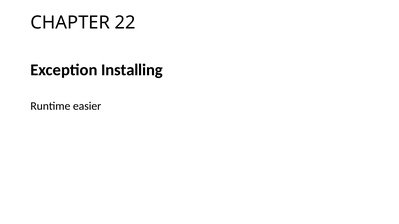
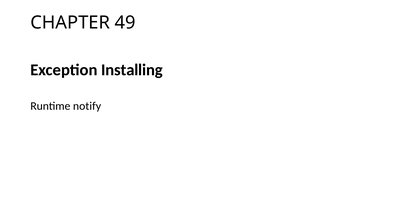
22: 22 -> 49 (125, 23)
easier: easier -> notify (87, 106)
